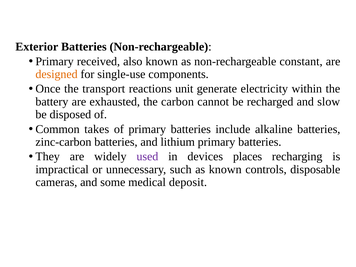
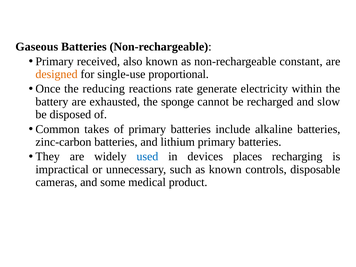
Exterior: Exterior -> Gaseous (37, 47)
components: components -> proportional (179, 74)
transport: transport -> reducing (104, 89)
unit: unit -> rate (184, 89)
carbon: carbon -> sponge (178, 102)
used colour: purple -> blue (147, 157)
deposit: deposit -> product (188, 182)
